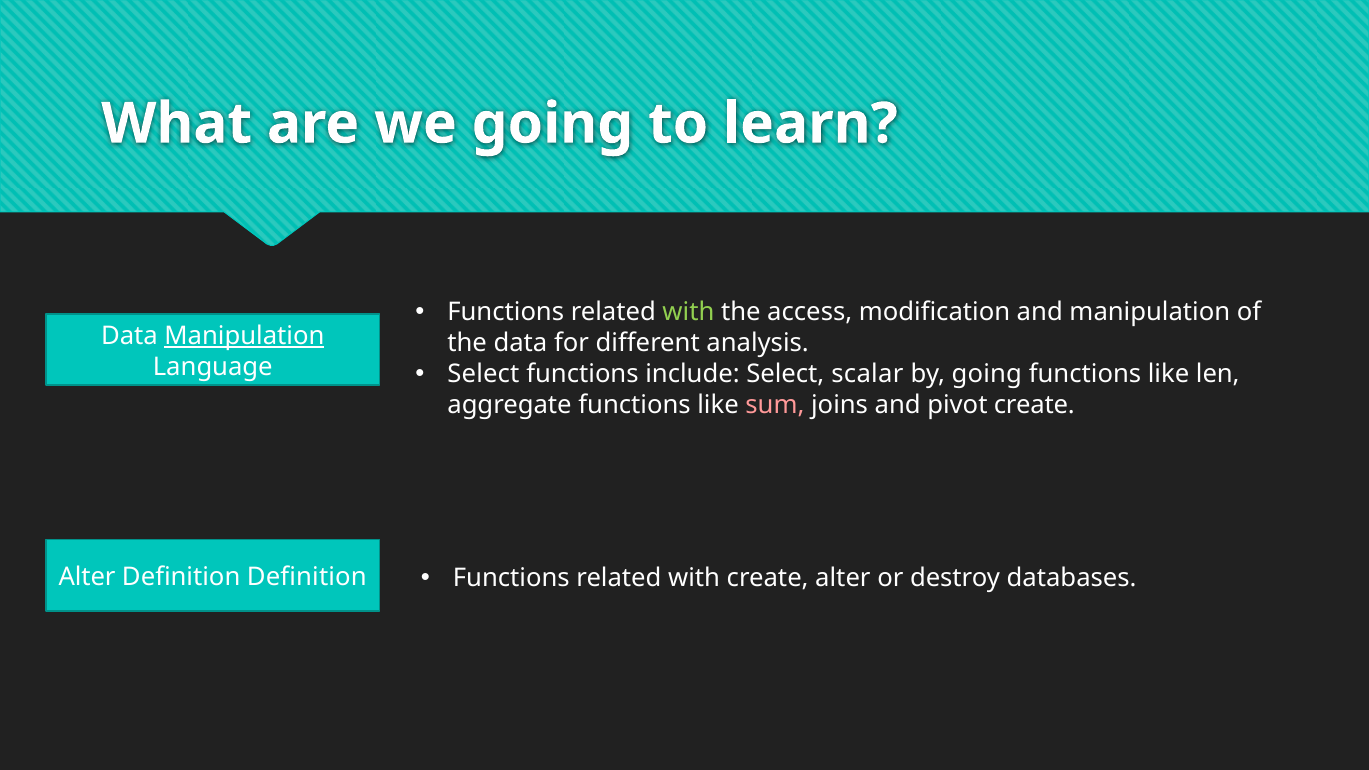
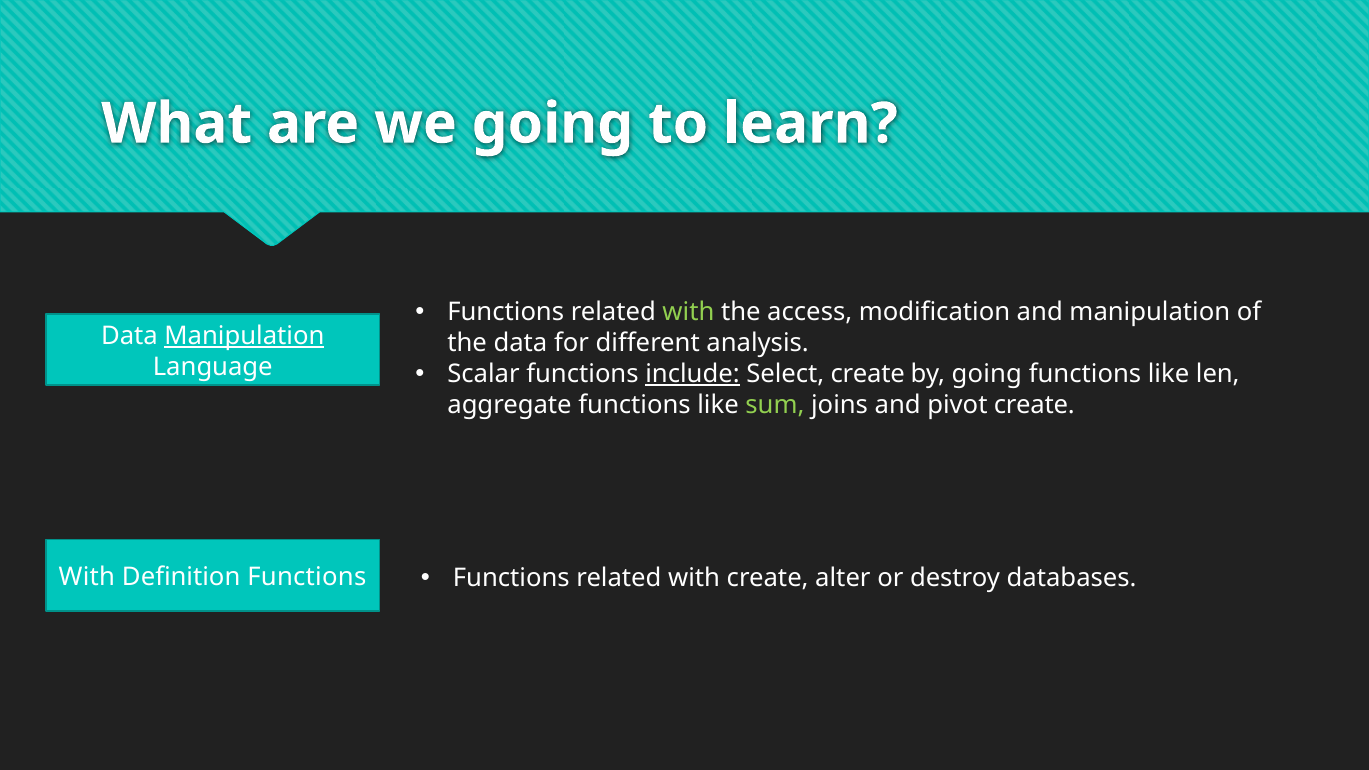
Select: Select -> Scalar (484, 374)
include underline: none -> present (692, 374)
Select scalar: scalar -> create (868, 374)
sum colour: pink -> light green (775, 405)
Alter: Alter -> With (87, 577)
Definition Definition: Definition -> Functions (307, 577)
